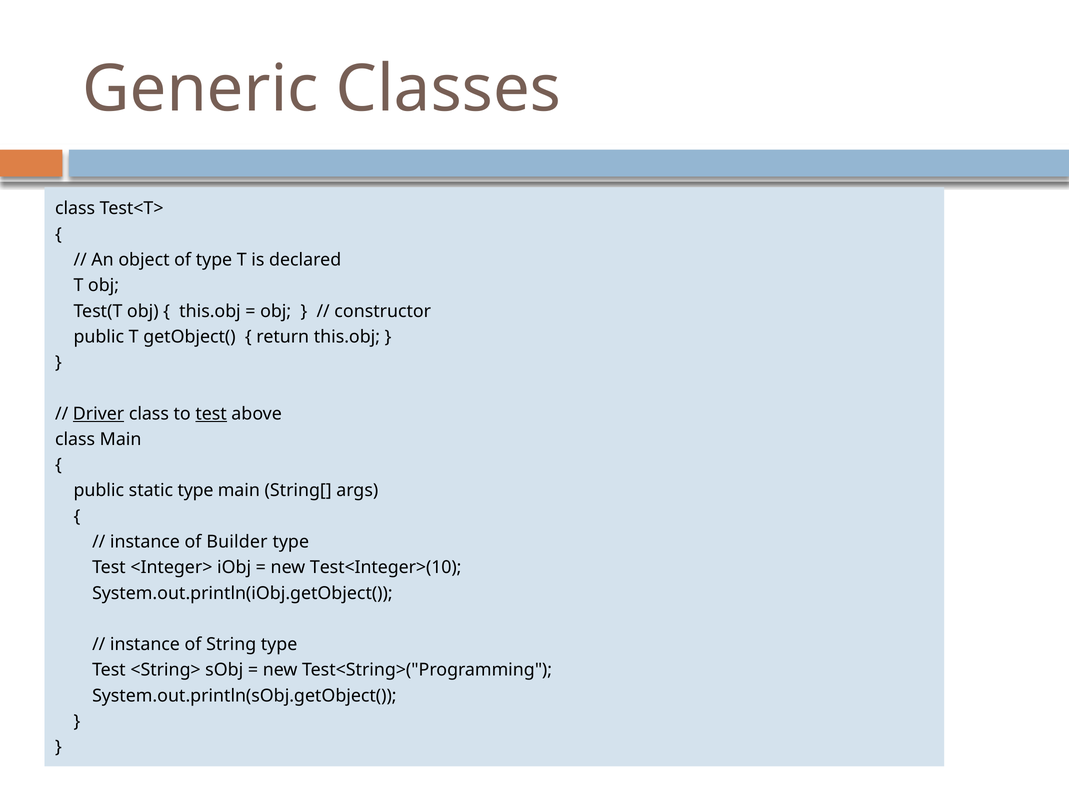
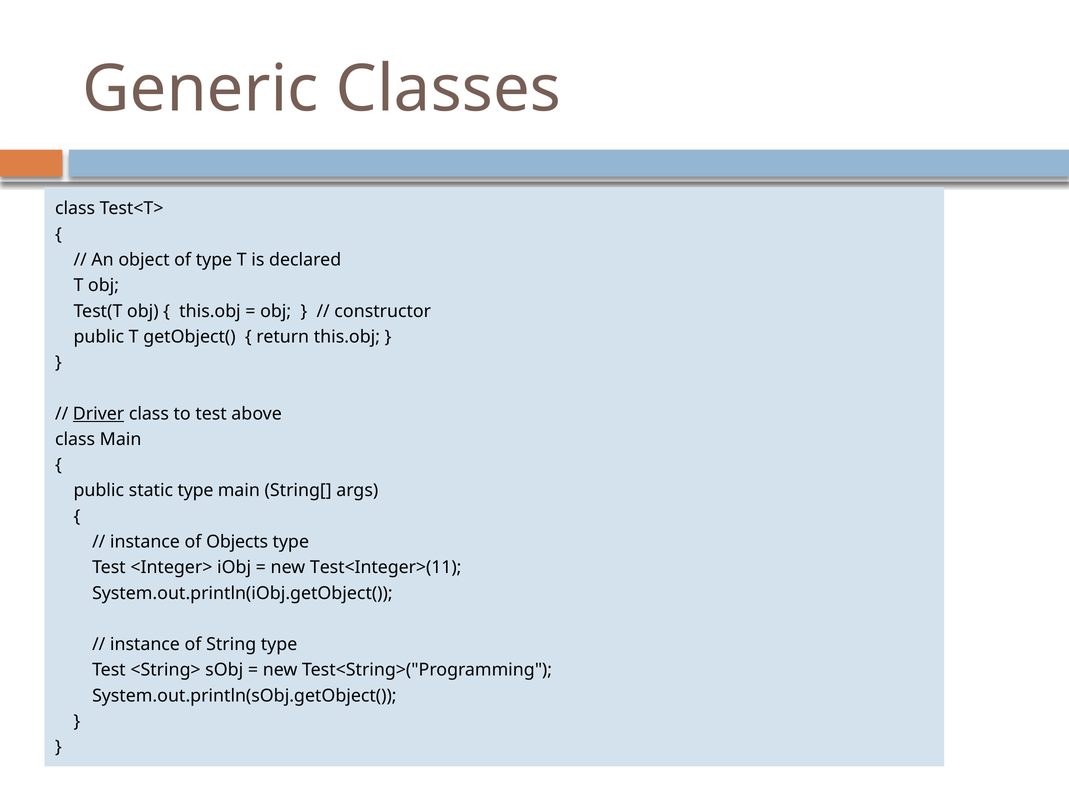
test underline: present -> none (211, 414)
Builder: Builder -> Objects (237, 542)
Test<Integer>(10: Test<Integer>(10 -> Test<Integer>(11 (386, 567)
